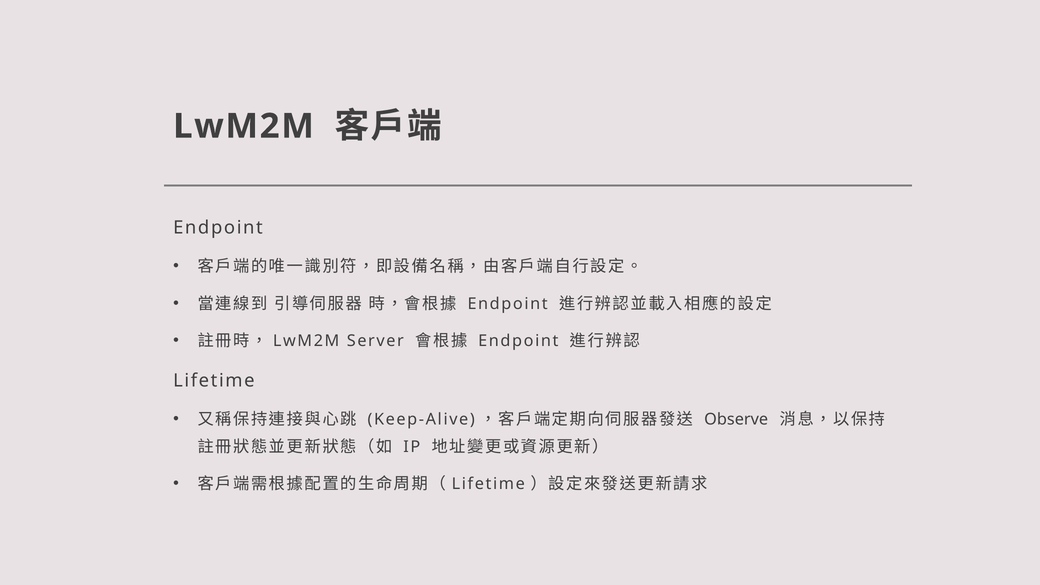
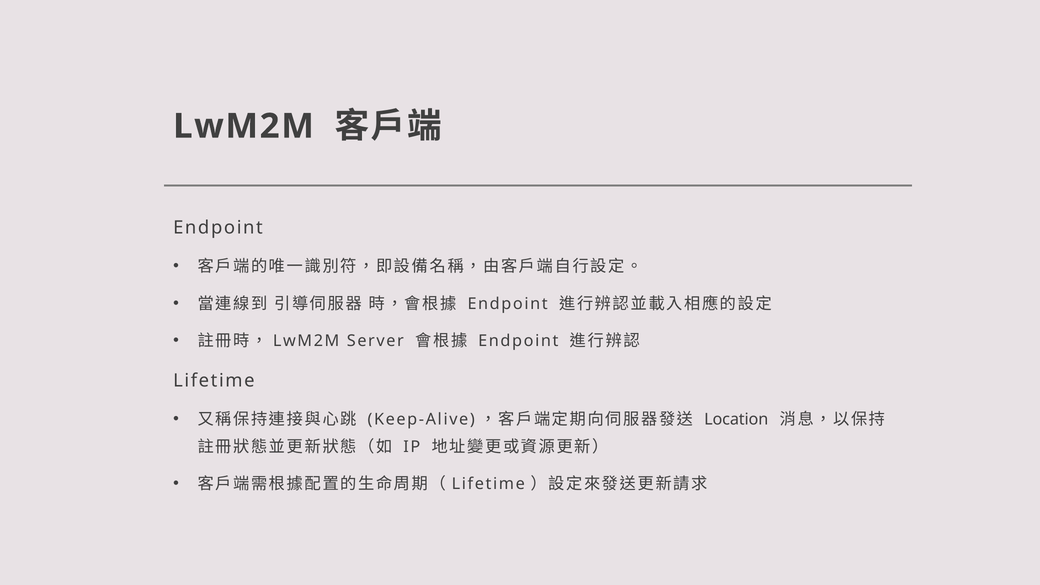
Observe: Observe -> Location (736, 419)
